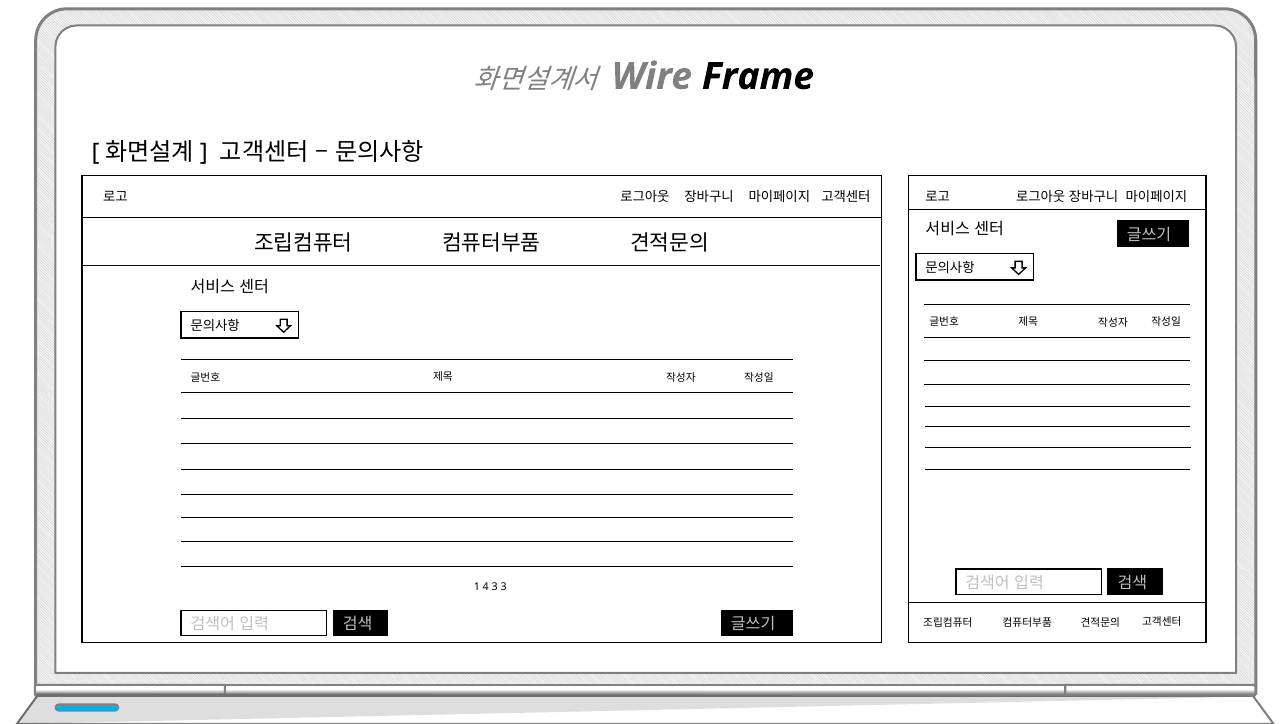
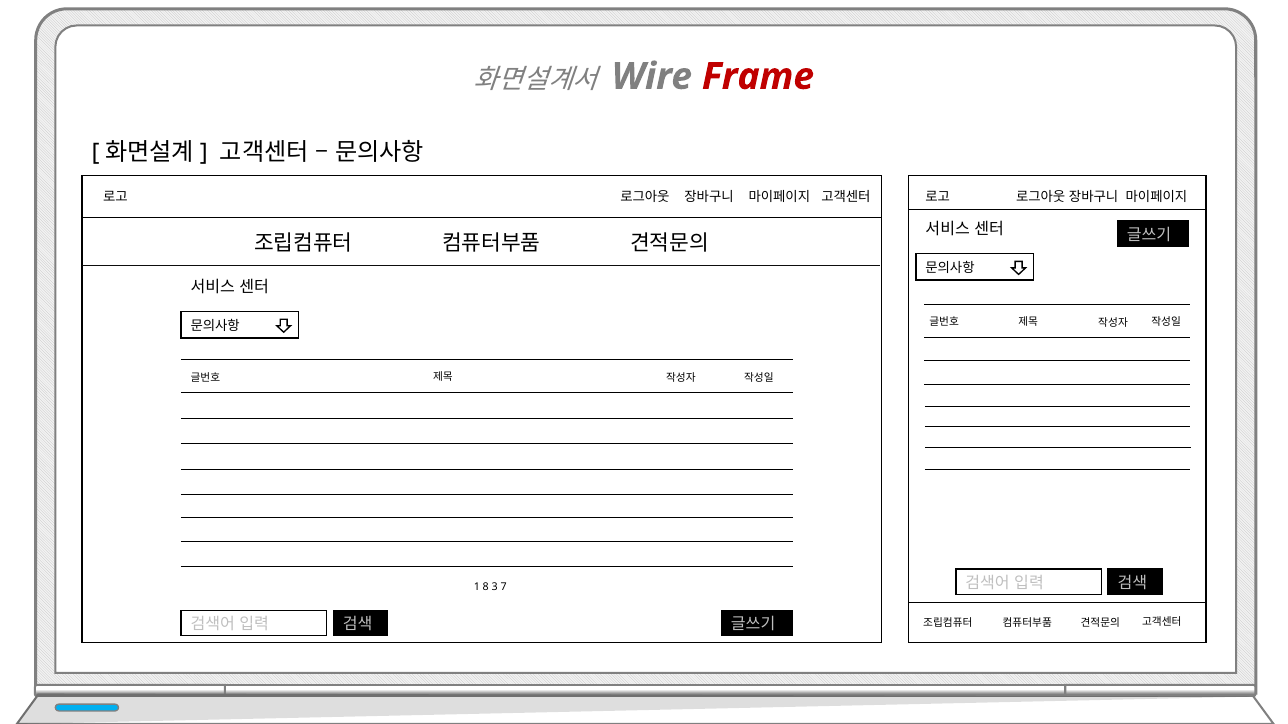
Frame colour: black -> red (758, 77)
4: 4 -> 8 (486, 587)
3 3: 3 -> 7 (504, 587)
